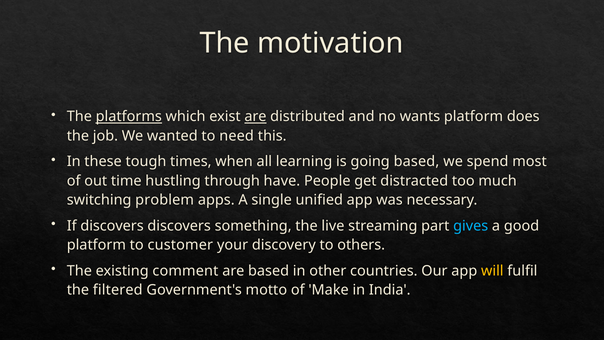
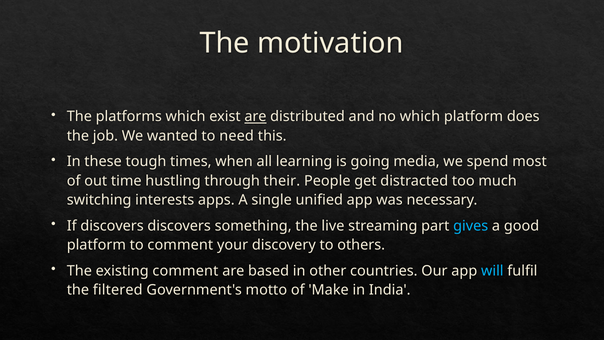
platforms underline: present -> none (129, 117)
no wants: wants -> which (420, 117)
going based: based -> media (417, 162)
have: have -> their (282, 181)
problem: problem -> interests (165, 200)
to customer: customer -> comment (180, 245)
will colour: yellow -> light blue (492, 271)
